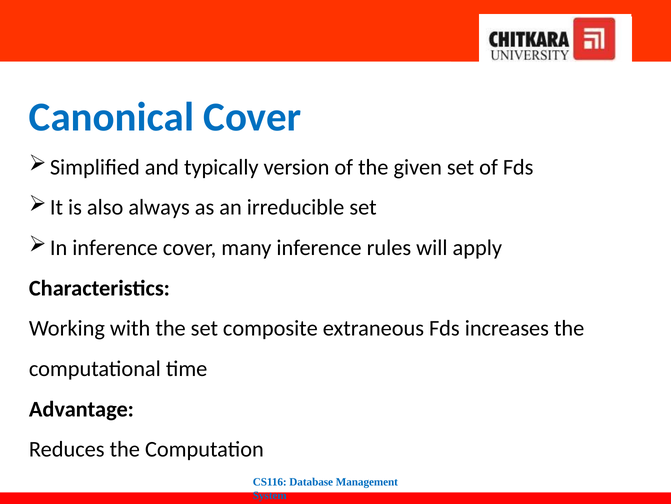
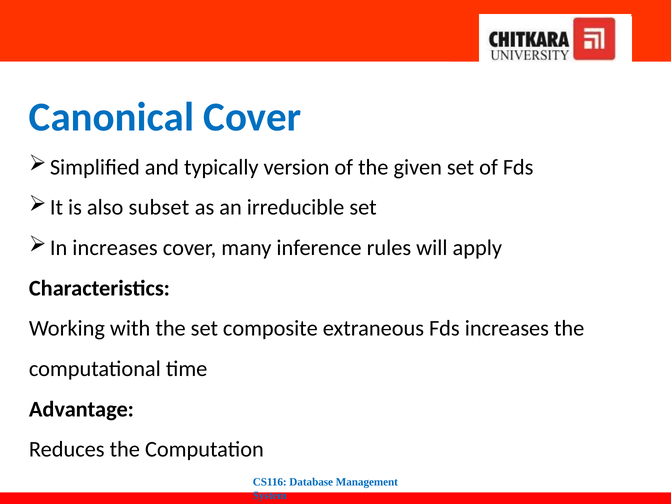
always: always -> subset (159, 207)
In inference: inference -> increases (115, 248)
